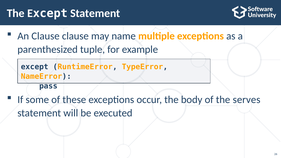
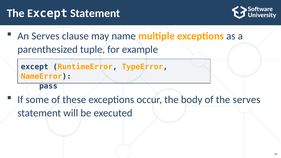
An Clause: Clause -> Serves (45, 36)
